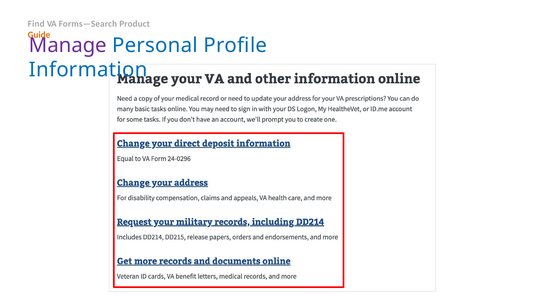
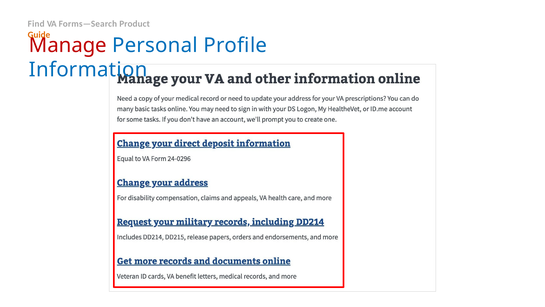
Manage colour: purple -> red (68, 45)
